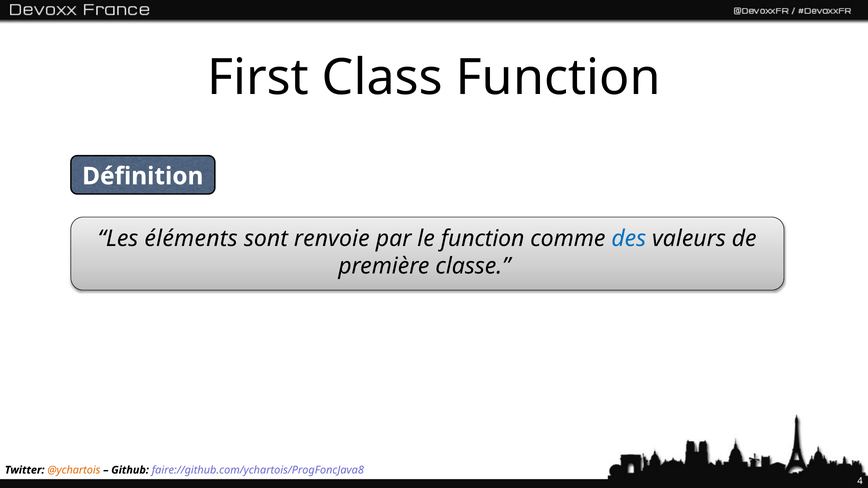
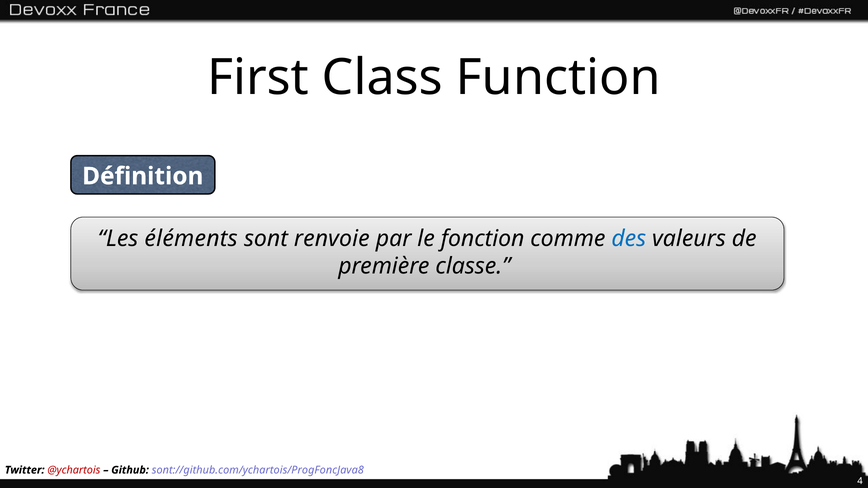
le function: function -> fonction (483, 239)
@ychartois colour: orange -> red (74, 470)
faire://github.com/ychartois/ProgFoncJava8: faire://github.com/ychartois/ProgFoncJava8 -> sont://github.com/ychartois/ProgFoncJava8 (258, 470)
